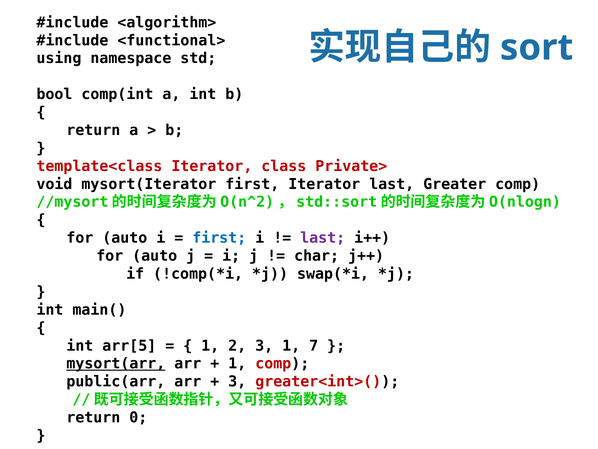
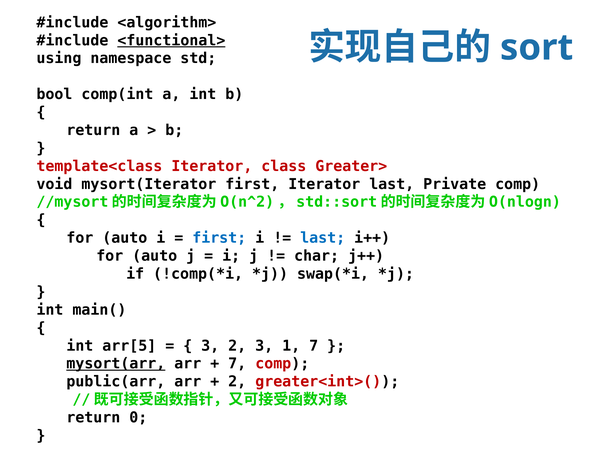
<functional> underline: none -> present (171, 40)
Private>: Private> -> Greater> (351, 166)
Greater: Greater -> Private (455, 184)
last colour: purple -> blue (323, 238)
1: 1 -> 3 (210, 345)
1: 1 -> 7 (237, 363)
3: 3 -> 2 (237, 381)
